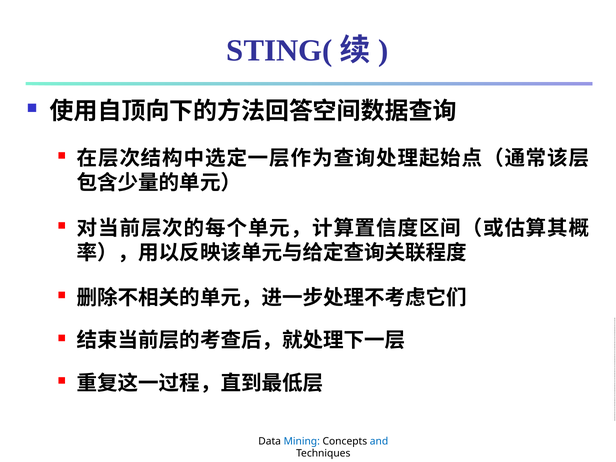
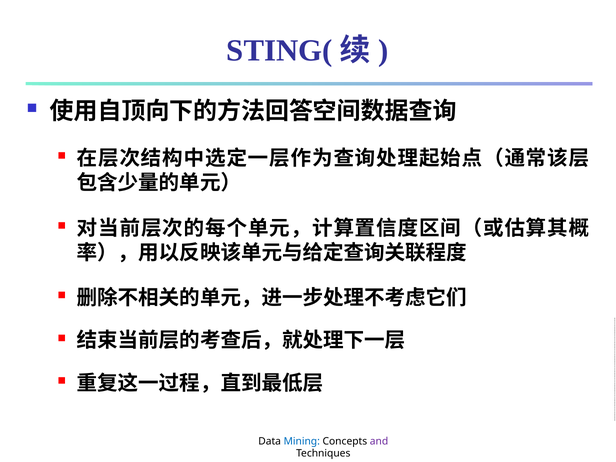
and colour: blue -> purple (379, 441)
